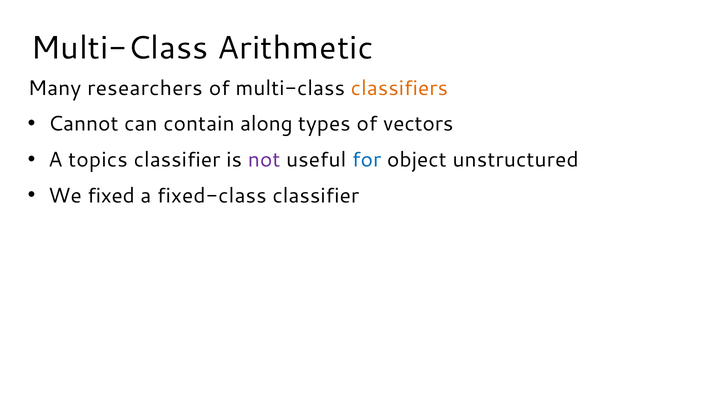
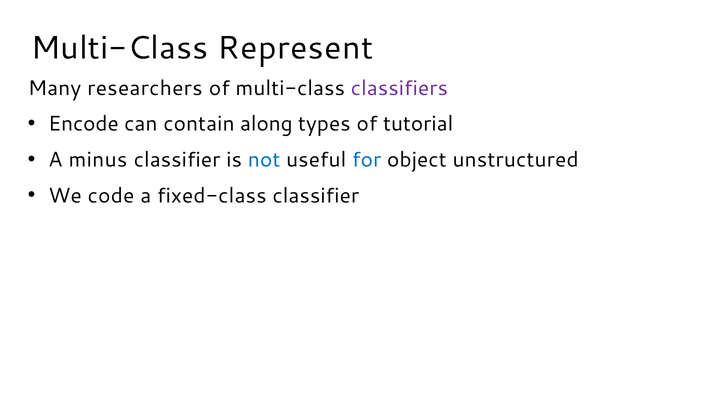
Arithmetic: Arithmetic -> Represent (295, 48)
classifiers colour: orange -> purple (399, 88)
Cannot: Cannot -> Encode (83, 124)
vectors: vectors -> tutorial (418, 124)
topics: topics -> minus (98, 160)
not colour: purple -> blue (264, 160)
fixed: fixed -> code (111, 196)
